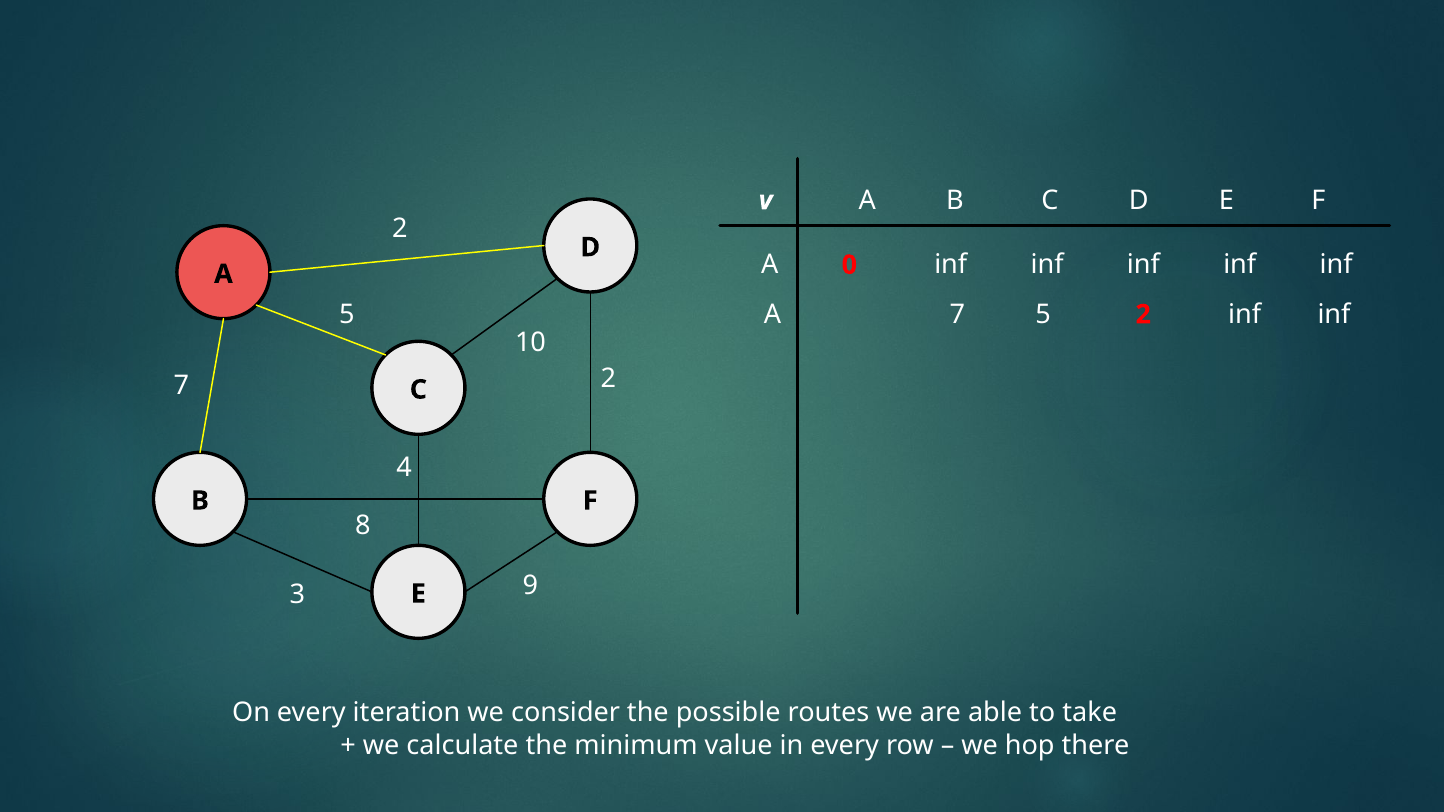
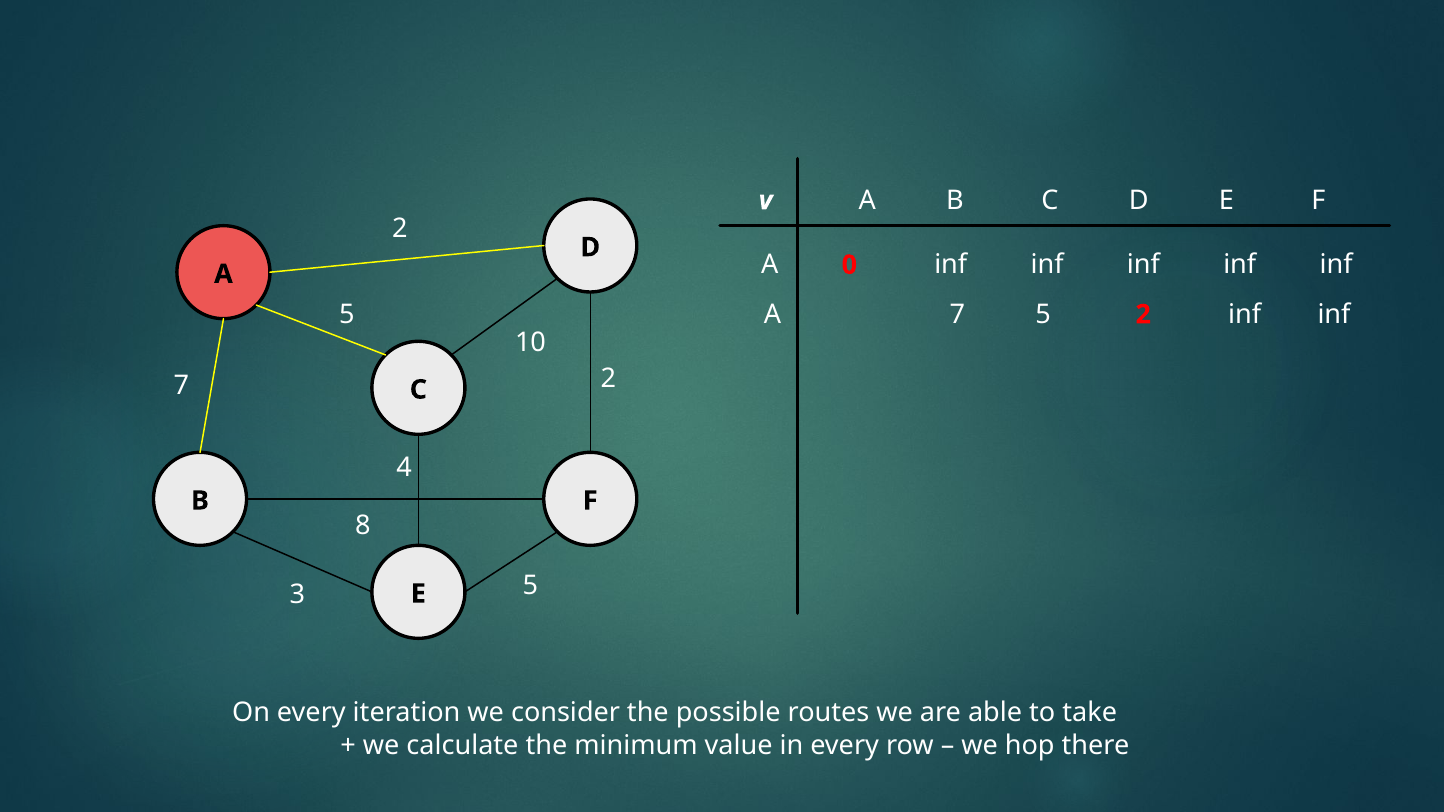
3 9: 9 -> 5 (530, 585)
